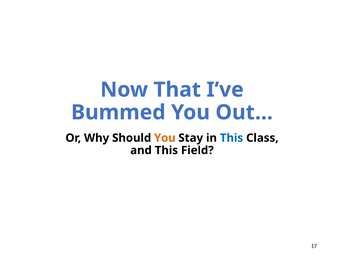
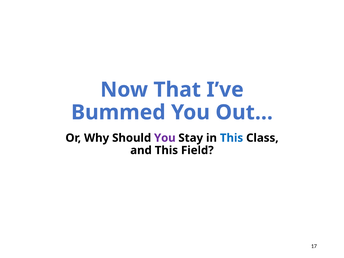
You colour: orange -> purple (165, 138)
